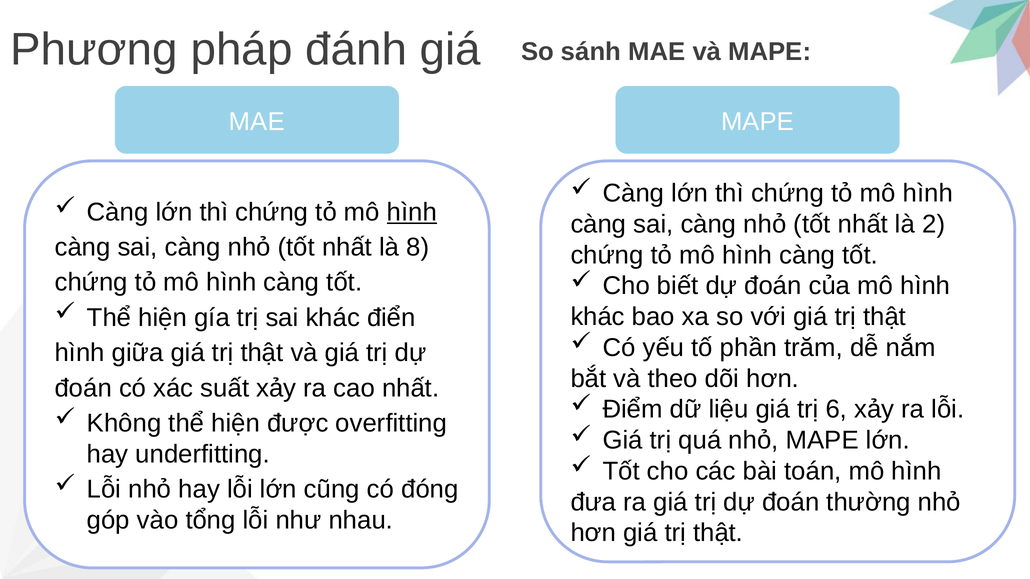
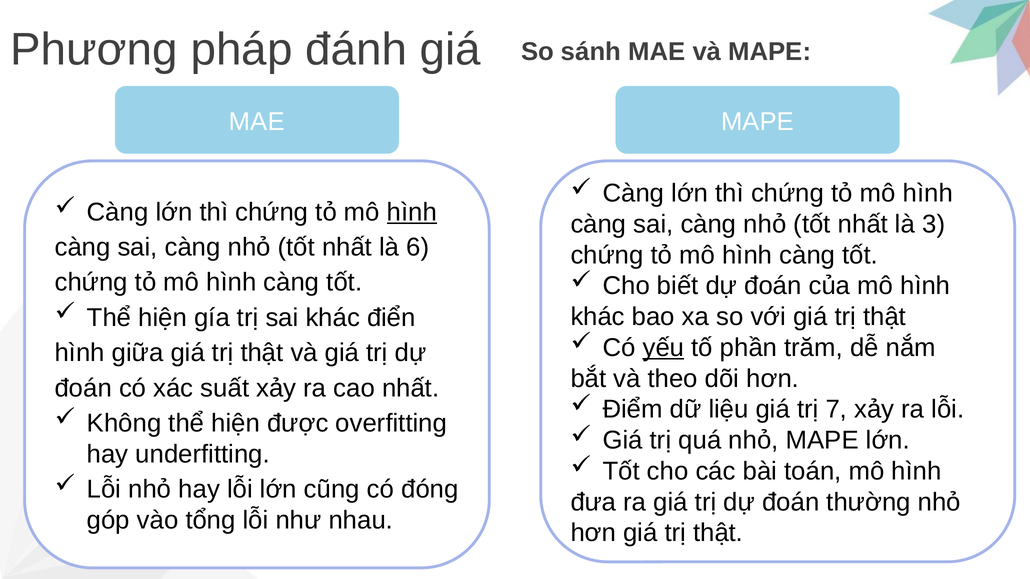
2: 2 -> 3 (934, 224)
8: 8 -> 6 (418, 248)
yếu underline: none -> present (663, 348)
6: 6 -> 7 (836, 410)
